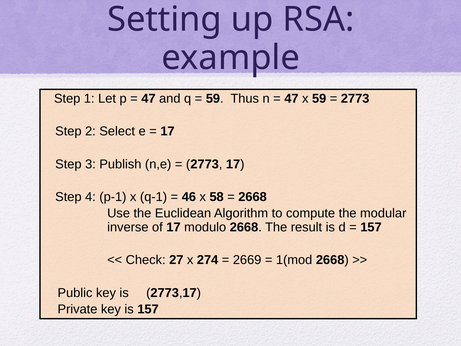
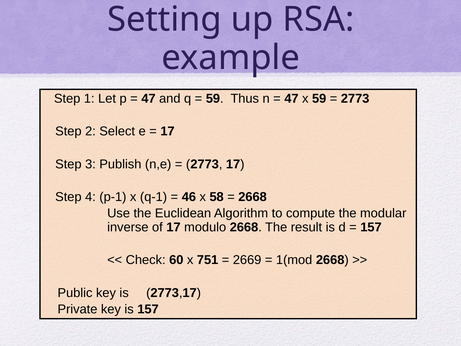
27: 27 -> 60 (176, 260)
274: 274 -> 751 (208, 260)
